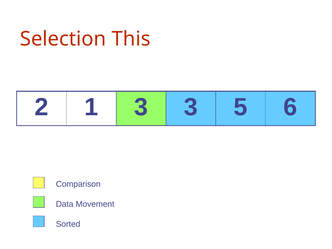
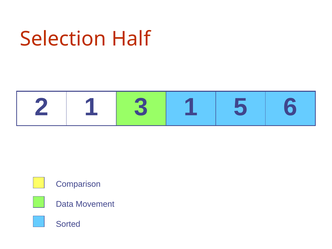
This: This -> Half (131, 39)
3 3: 3 -> 1 (191, 107)
